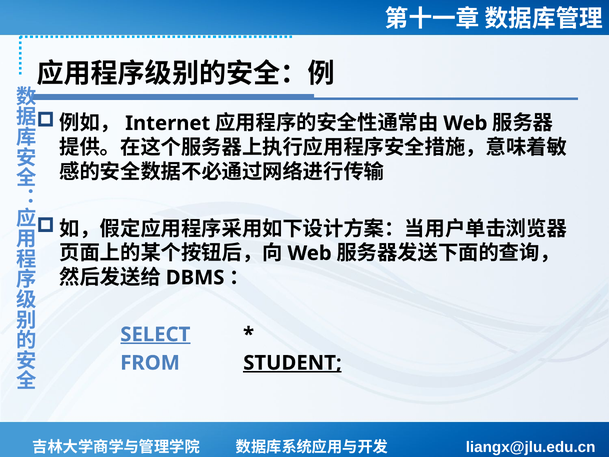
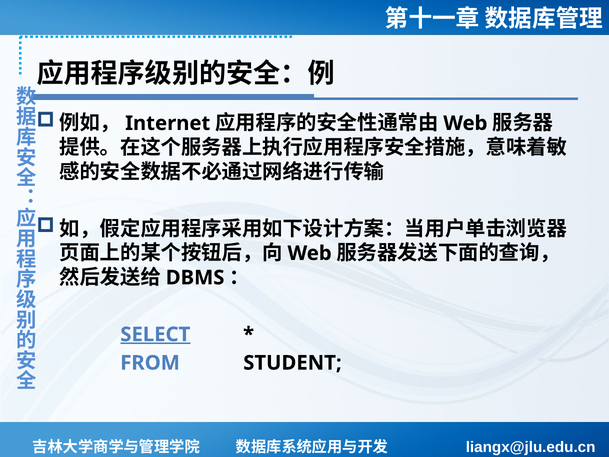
STUDENT underline: present -> none (292, 363)
